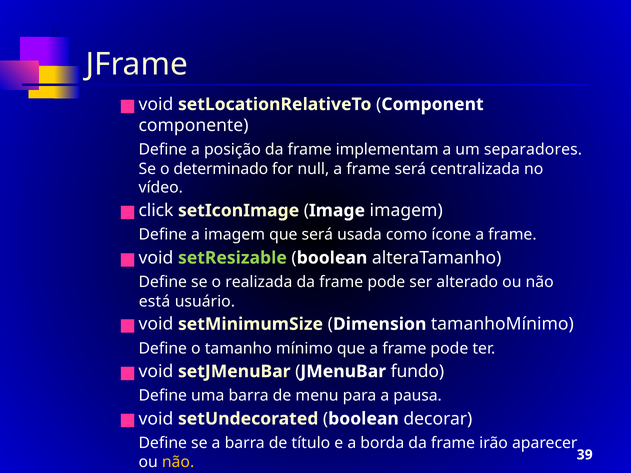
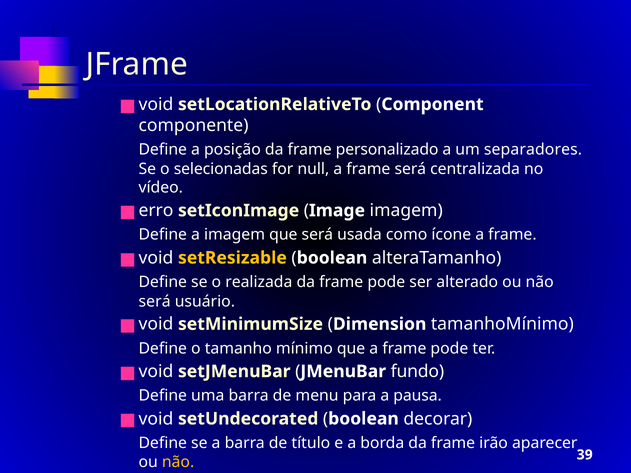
implementam: implementam -> personalizado (387, 150)
determinado: determinado -> selecionadas (221, 169)
click: click -> erro (156, 211)
setResizable colour: light green -> yellow (232, 258)
está: está -> será (155, 301)
